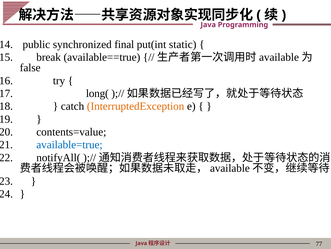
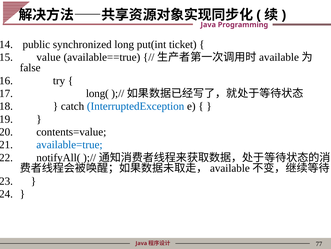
final: final -> long (124, 44)
static: static -> ticket (183, 44)
break: break -> value (49, 57)
InterruptedException colour: orange -> blue (136, 106)
